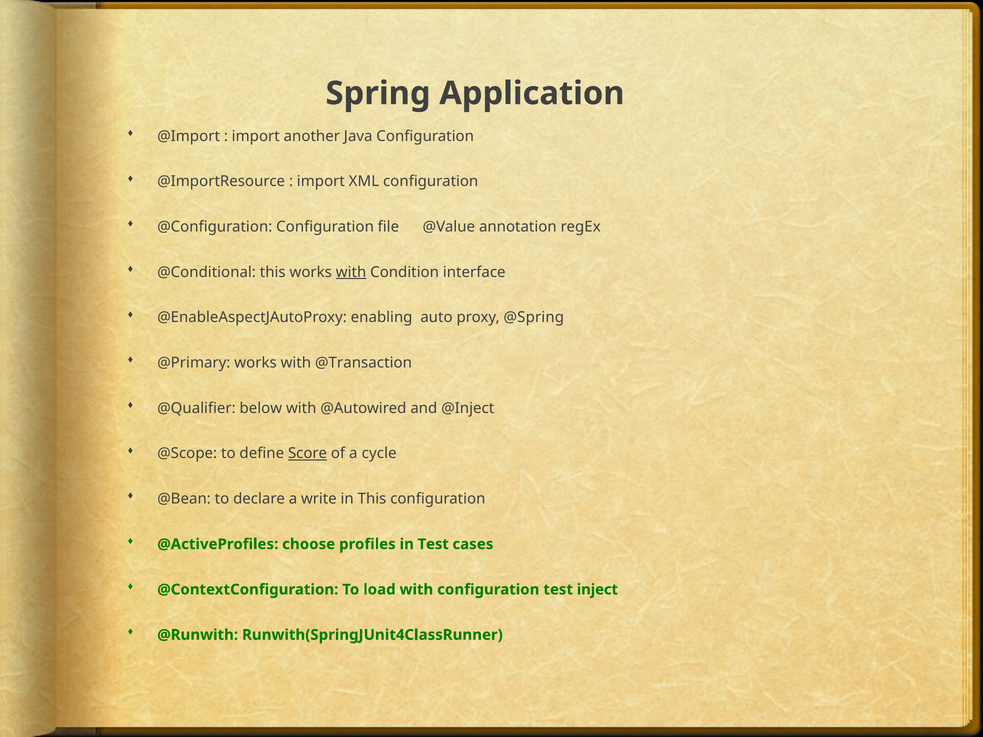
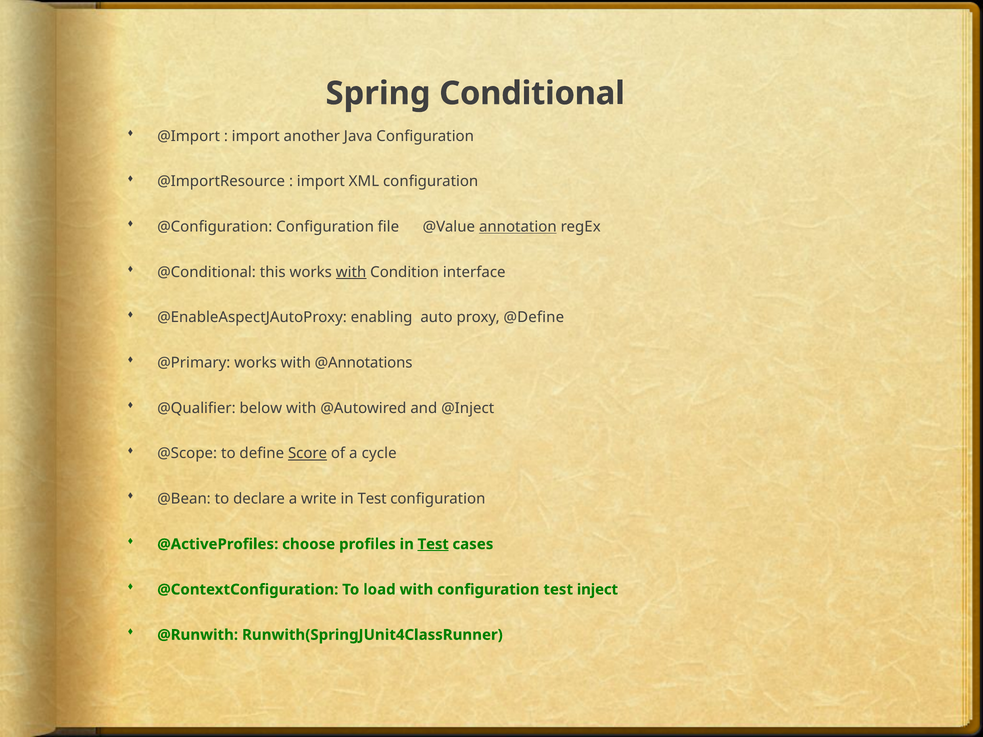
Application: Application -> Conditional (532, 93)
annotation underline: none -> present (518, 227)
@Spring: @Spring -> @Define (534, 318)
@Transaction: @Transaction -> @Annotations (364, 363)
This: This -> Test (372, 499)
Test underline: none -> present (433, 544)
